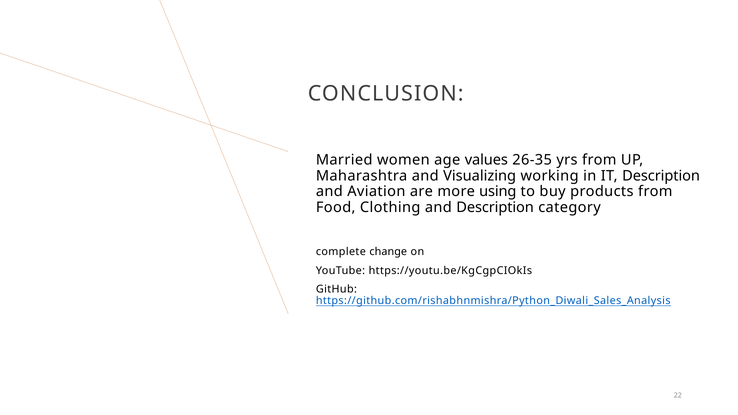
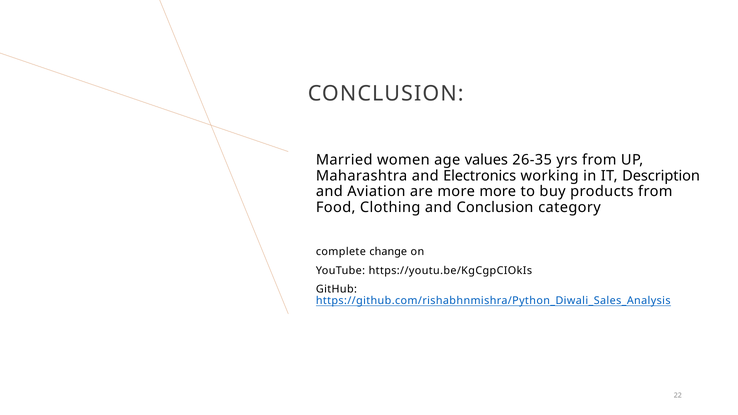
Visualizing: Visualizing -> Electronics (480, 176)
more using: using -> more (498, 192)
and Description: Description -> Conclusion (495, 207)
